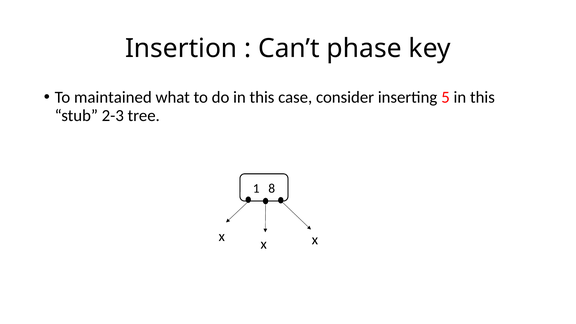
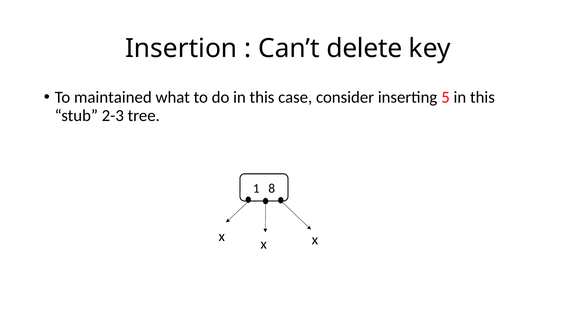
phase: phase -> delete (364, 48)
